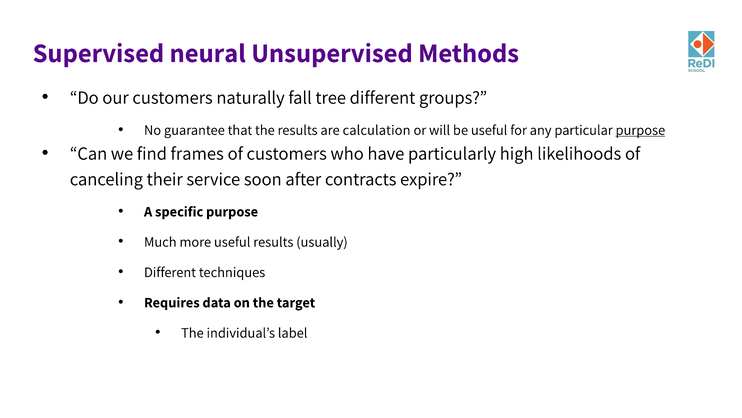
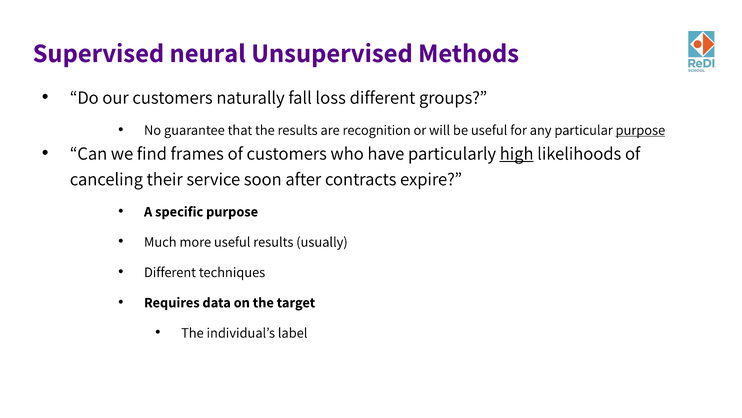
tree: tree -> loss (331, 97)
calculation: calculation -> recognition (377, 130)
high underline: none -> present (517, 153)
